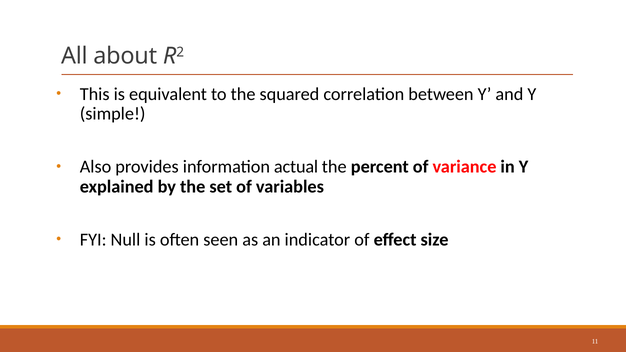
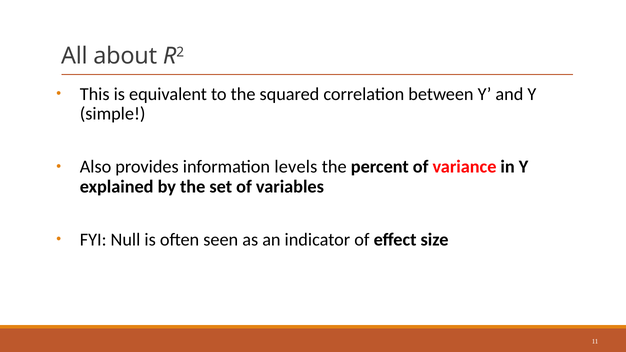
actual: actual -> levels (296, 167)
